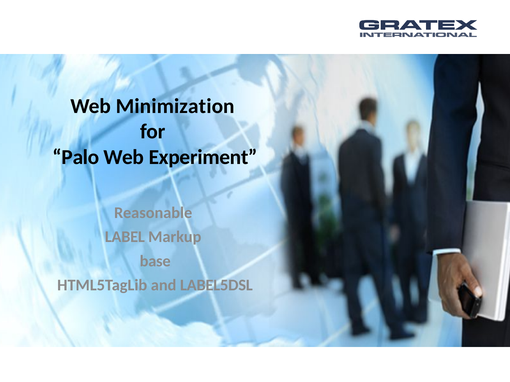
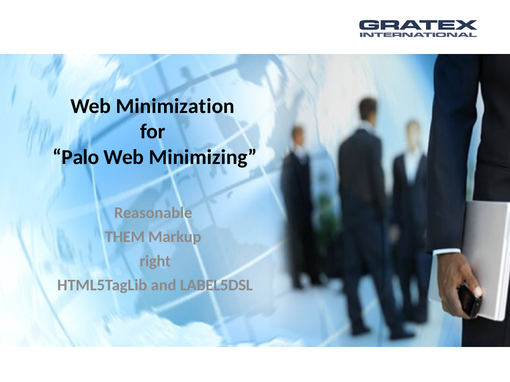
Experiment: Experiment -> Minimizing (203, 157)
LABEL: LABEL -> THEM (125, 237)
base: base -> right (155, 261)
